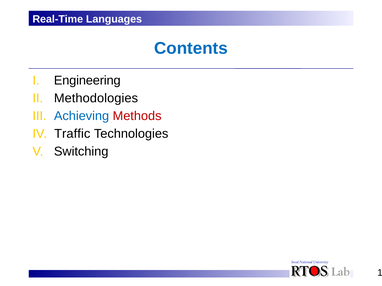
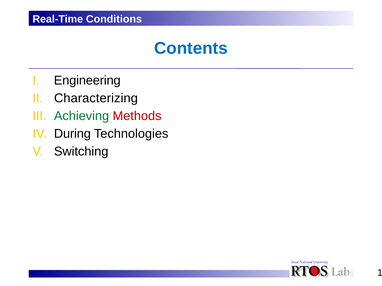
Languages: Languages -> Conditions (114, 19)
Methodologies: Methodologies -> Characterizing (96, 98)
Achieving colour: blue -> green (82, 116)
Traffic: Traffic -> During (72, 134)
